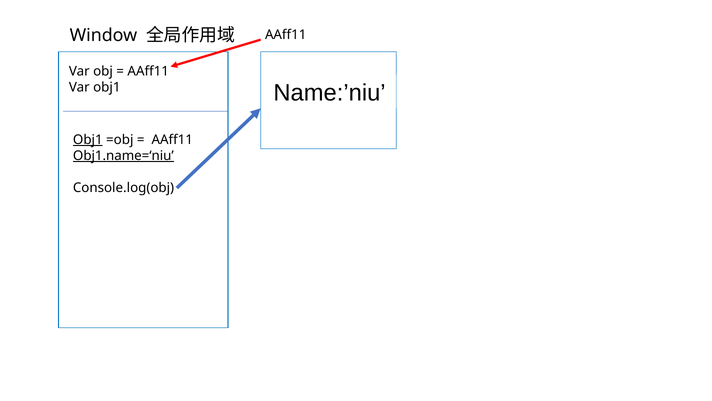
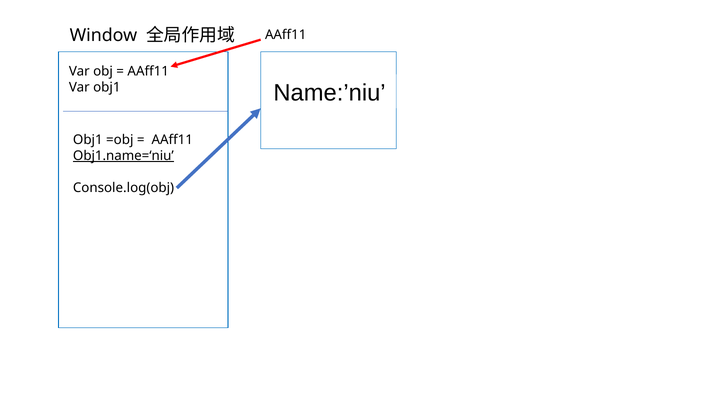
Obj1 underline: present -> none (88, 140)
